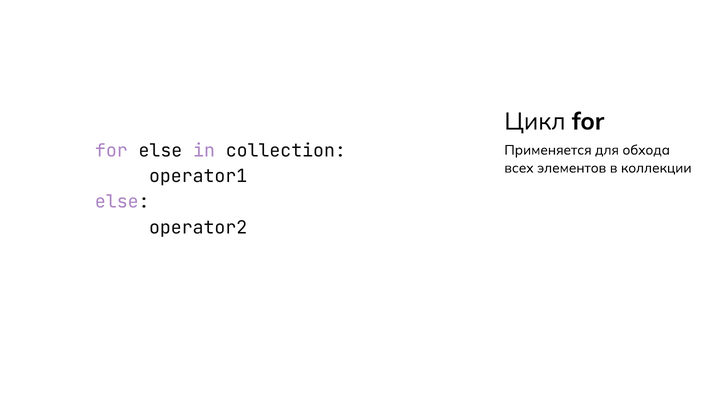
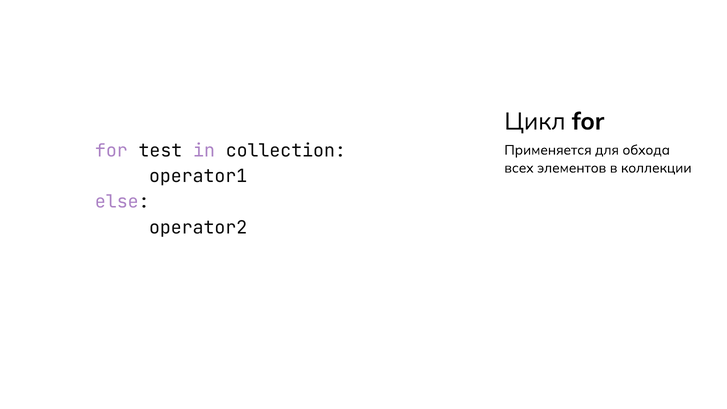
for else: else -> test (160, 151)
